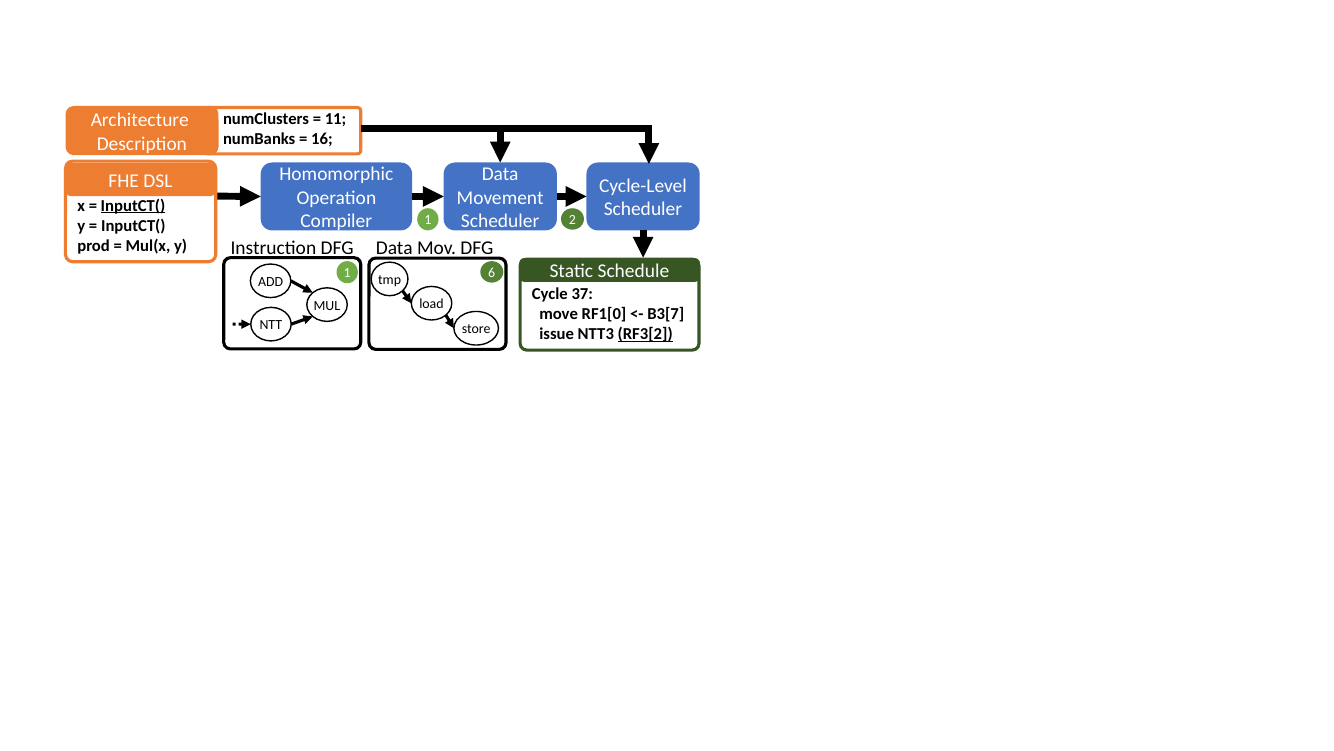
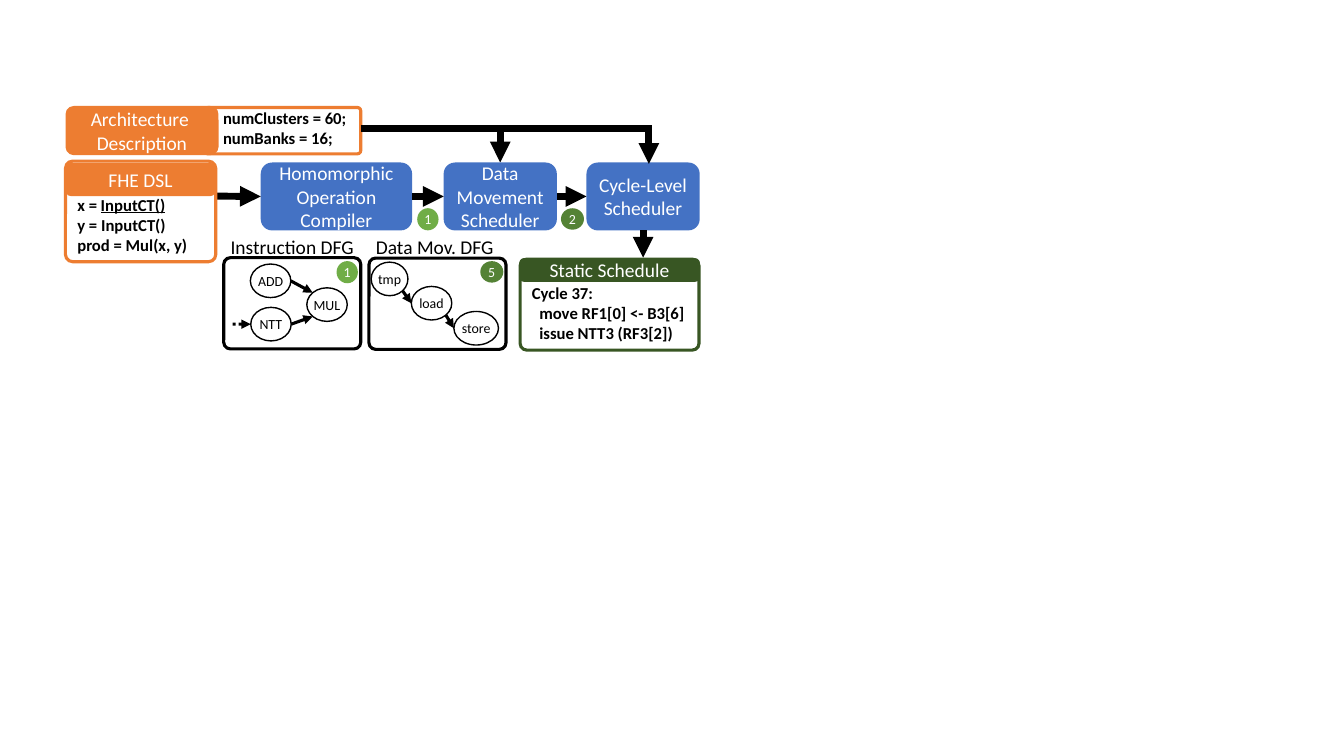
11: 11 -> 60 (336, 119)
6: 6 -> 5 (492, 273)
B3[7: B3[7 -> B3[6 (666, 314)
RF3[2 underline: present -> none (645, 334)
